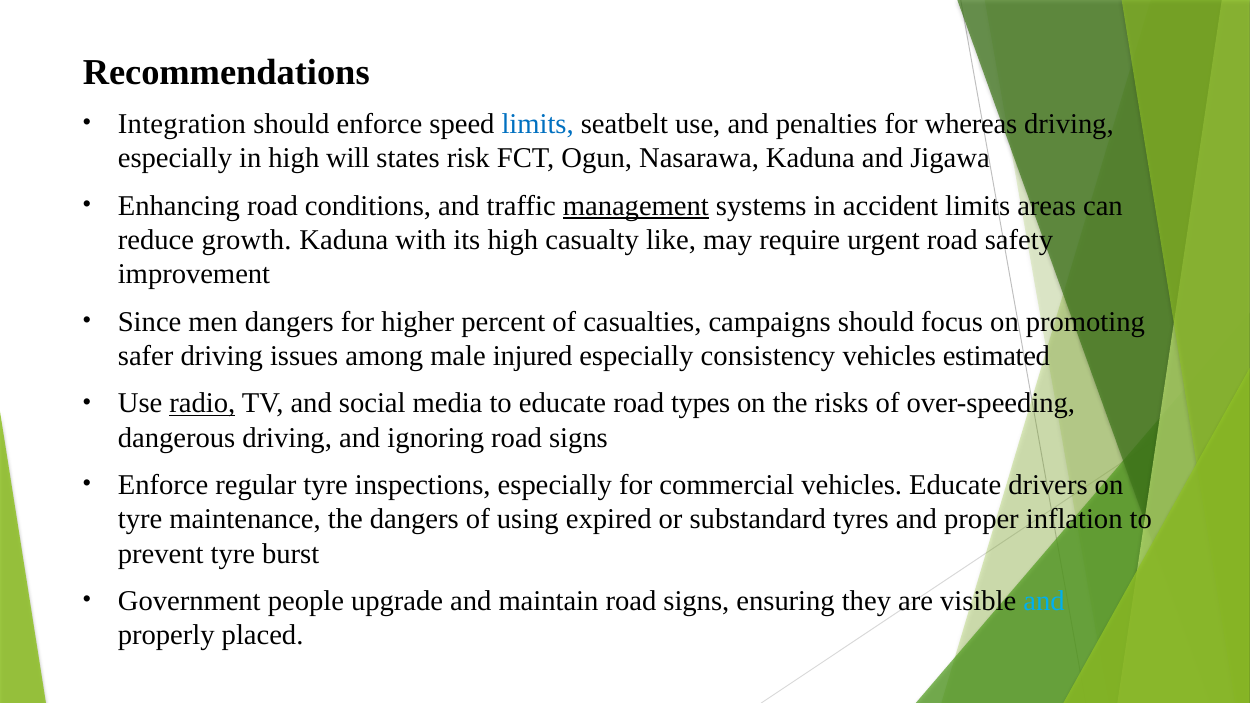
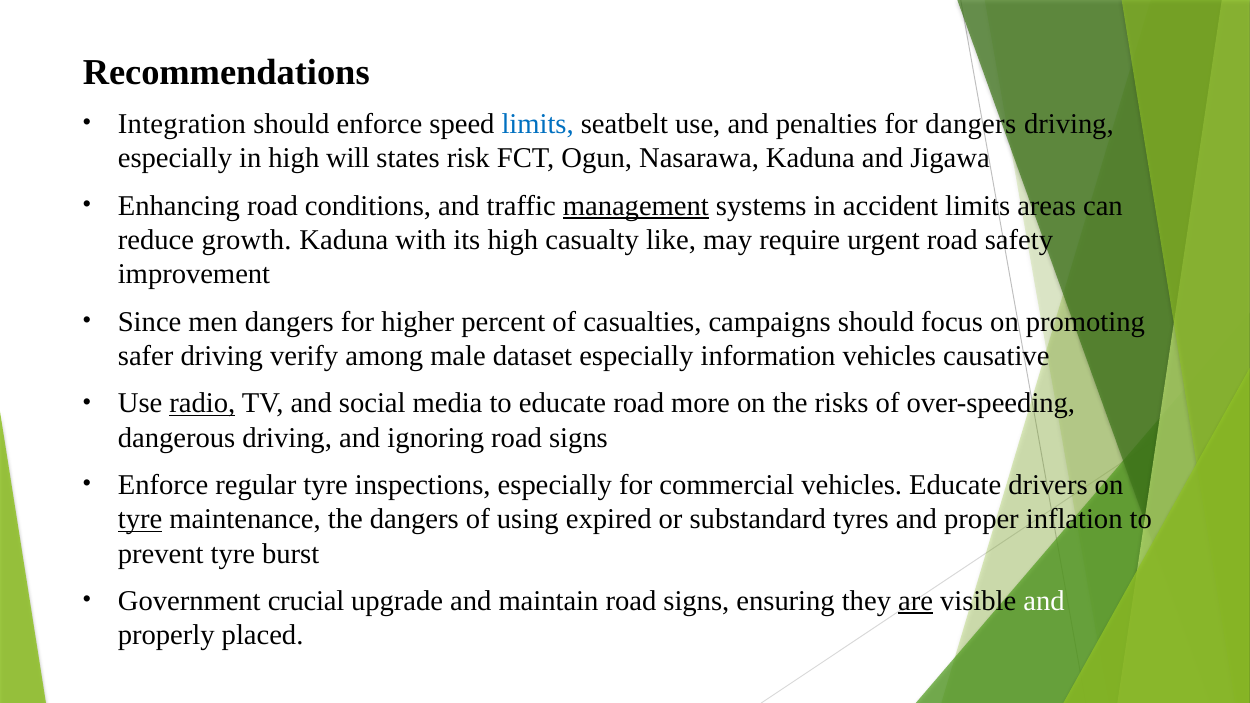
for whereas: whereas -> dangers (971, 124)
issues: issues -> verify (304, 356)
injured: injured -> dataset (533, 356)
consistency: consistency -> information (768, 356)
estimated: estimated -> causative (996, 356)
types: types -> more (701, 403)
tyre underline: none -> present (140, 519)
people: people -> crucial (306, 601)
are underline: none -> present (916, 601)
and colour: light blue -> white (1044, 601)
